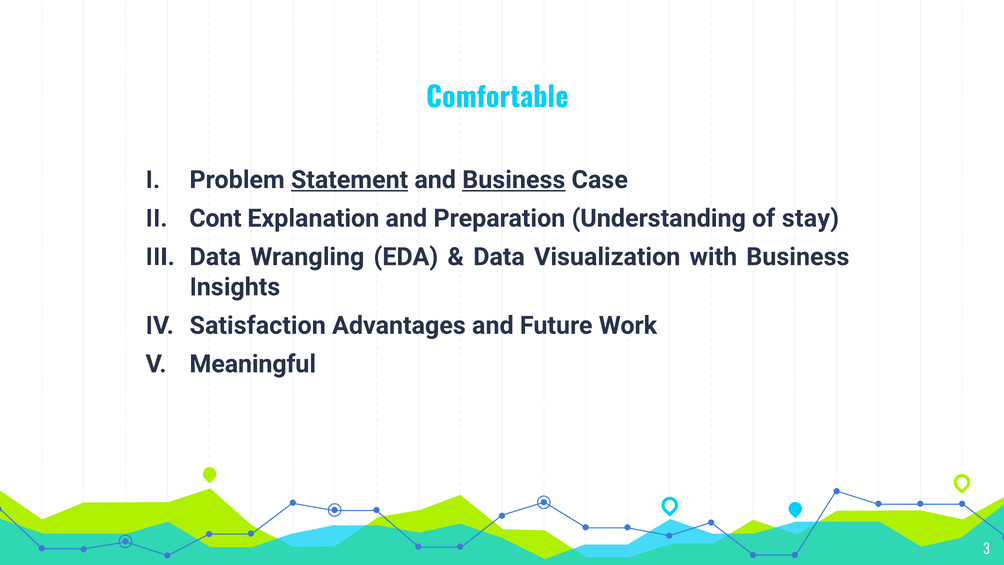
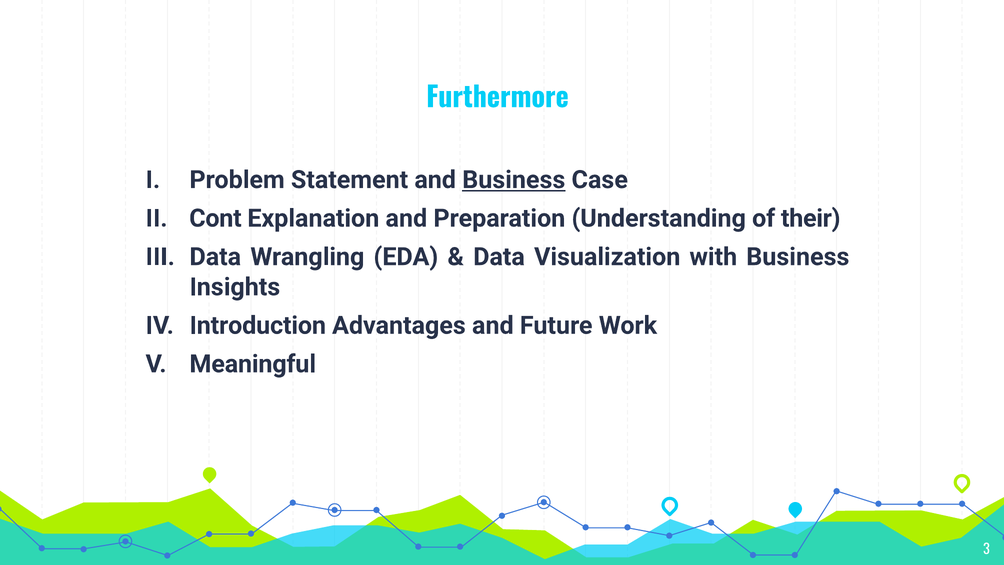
Comfortable: Comfortable -> Furthermore (497, 98)
Statement underline: present -> none (350, 180)
stay: stay -> their (811, 218)
Satisfaction: Satisfaction -> Introduction (258, 325)
